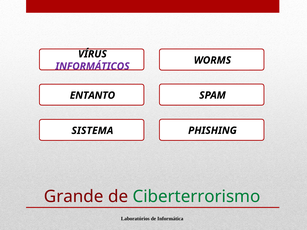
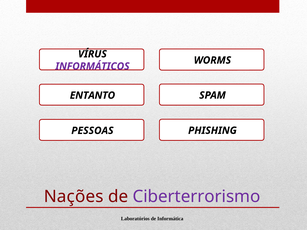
SISTEMA: SISTEMA -> PESSOAS (92, 131)
Grande: Grande -> Nações (74, 197)
Ciberterrorismo colour: green -> purple (197, 197)
